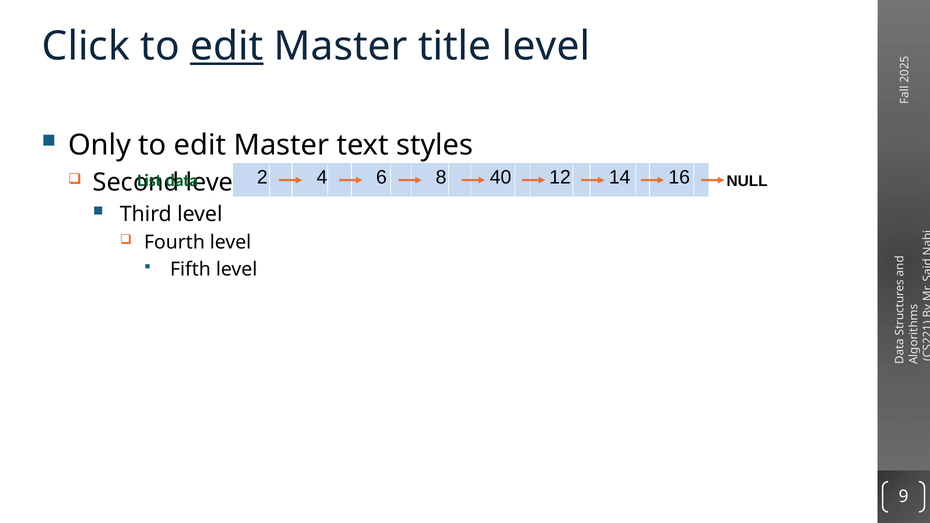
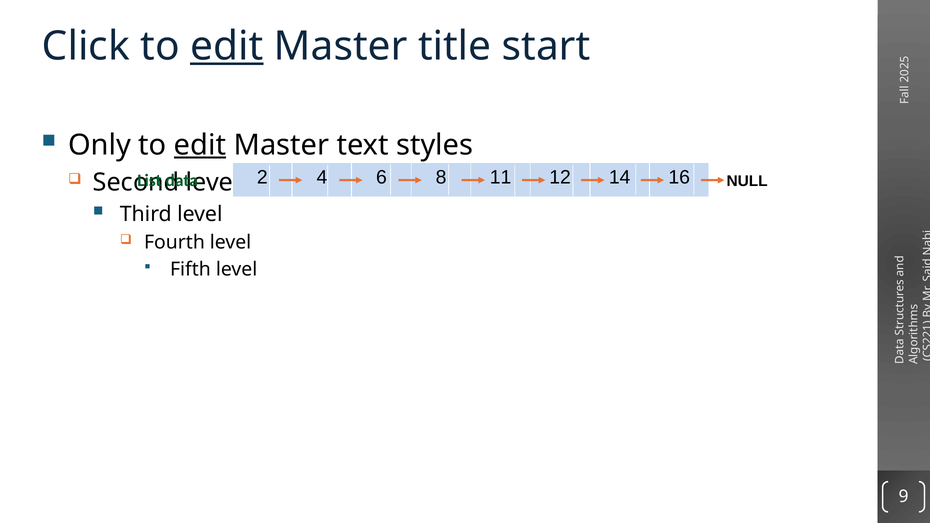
title level: level -> start (546, 46)
edit underline: none -> present (200, 145)
40: 40 -> 11 (501, 177)
